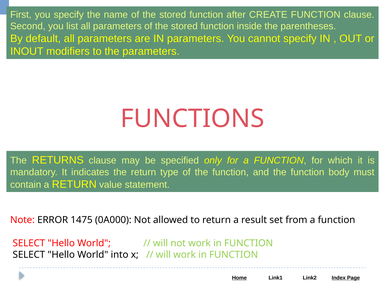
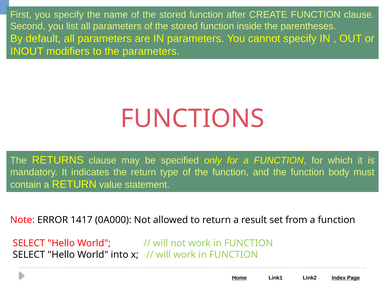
1475: 1475 -> 1417 (82, 220)
